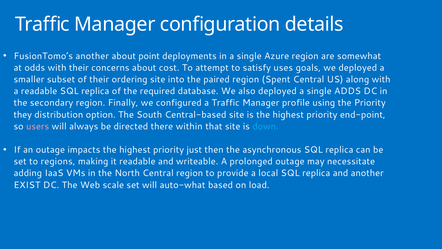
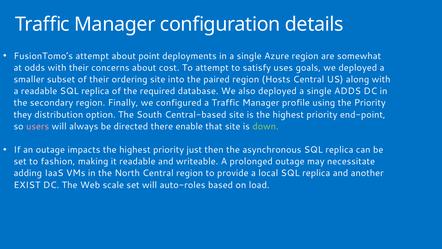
FusionTomo’s another: another -> attempt (92, 56)
Spent: Spent -> Hosts (276, 79)
within: within -> enable (189, 126)
down colour: light blue -> light green (265, 126)
regions: regions -> fashion (58, 161)
auto-what: auto-what -> auto-roles (183, 185)
